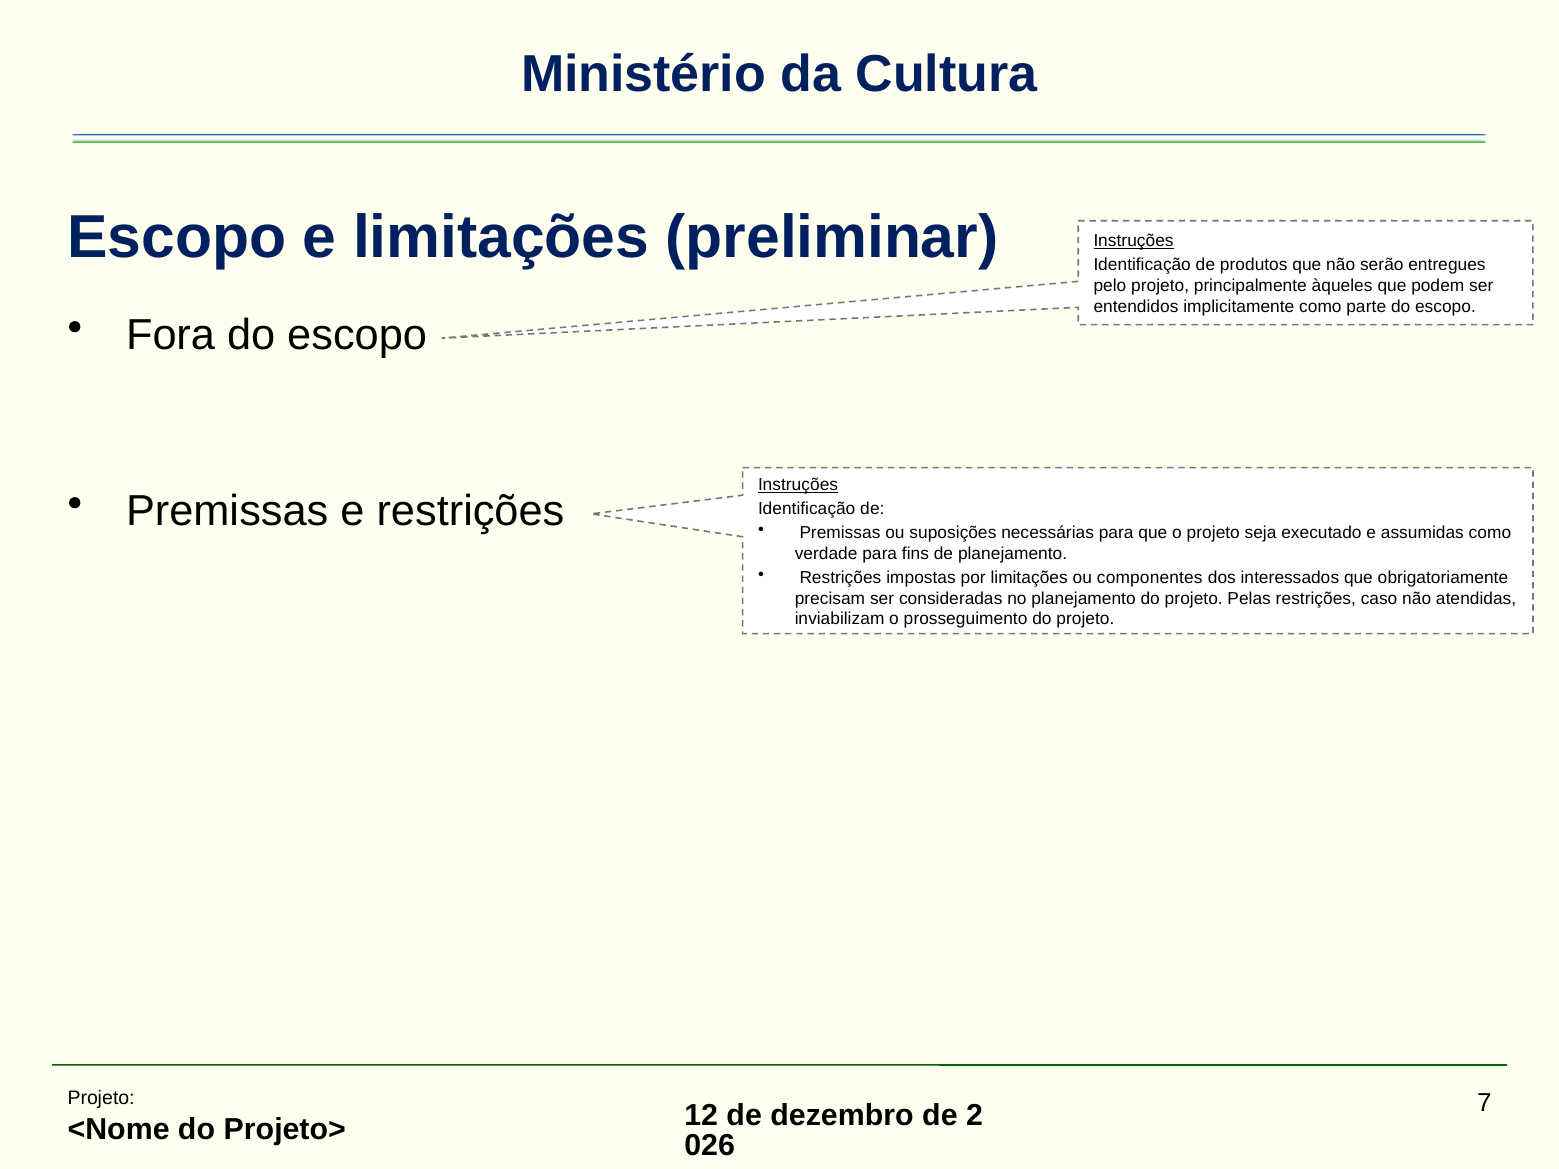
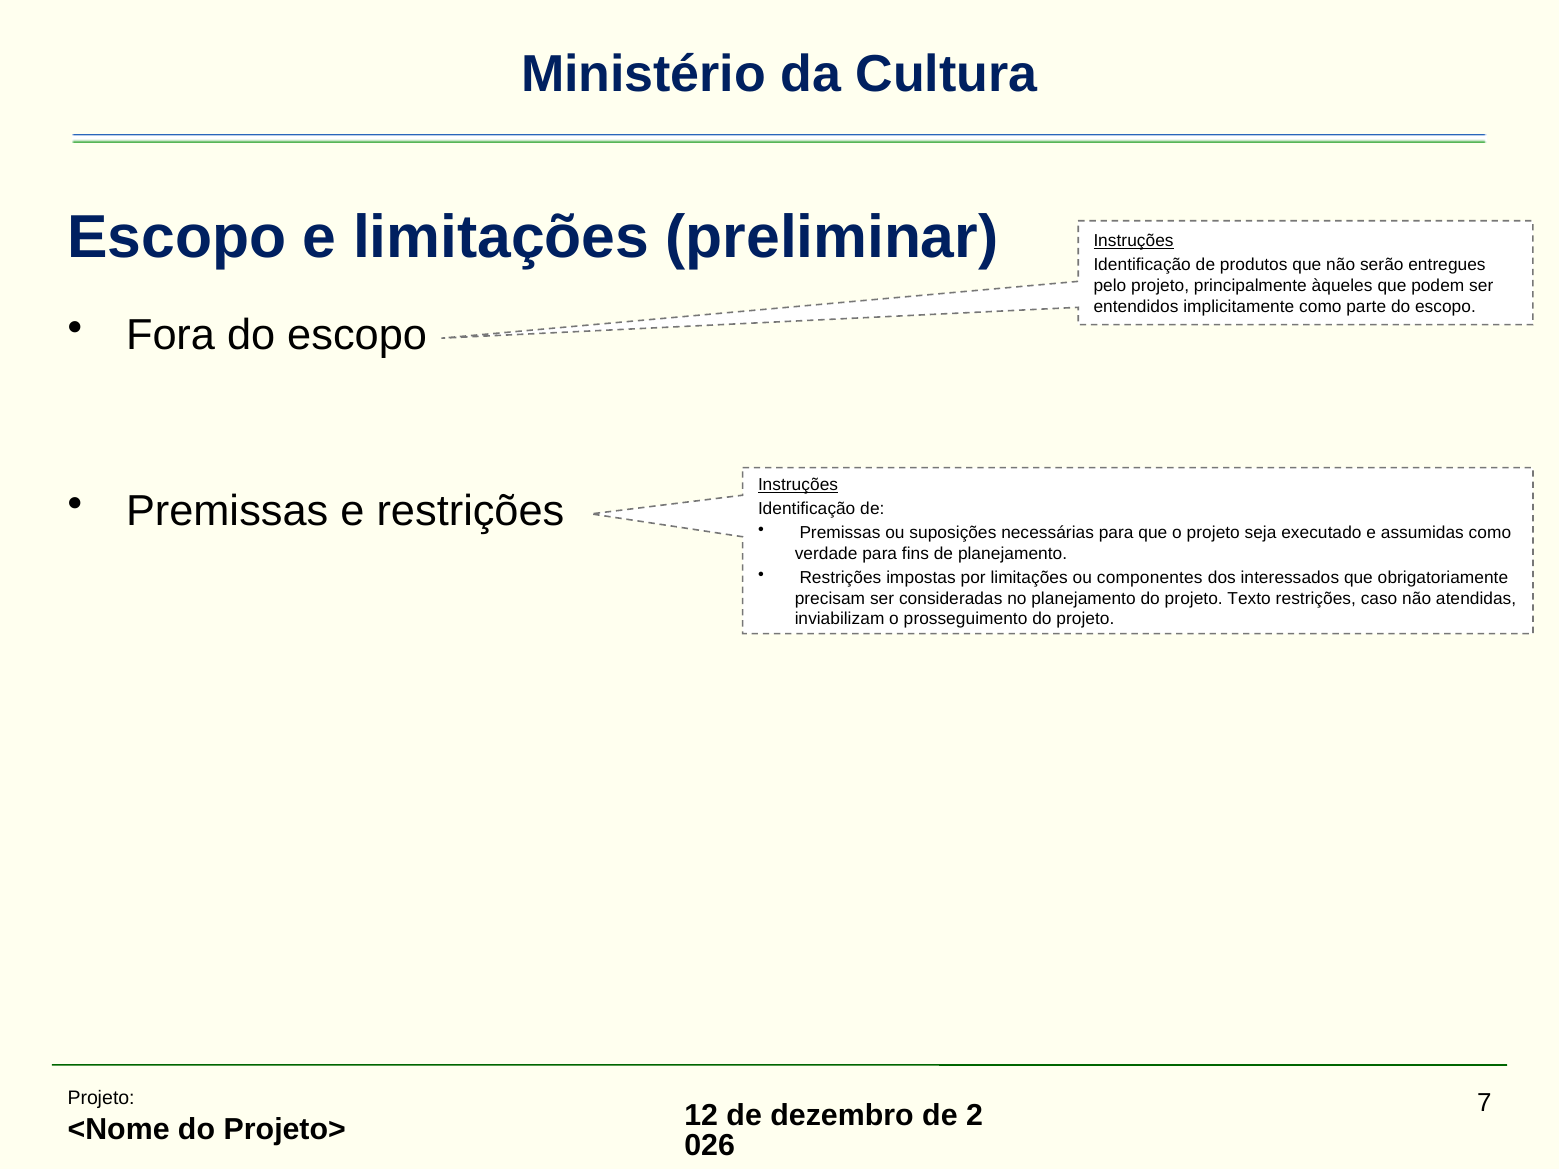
Pelas: Pelas -> Texto (1249, 599)
